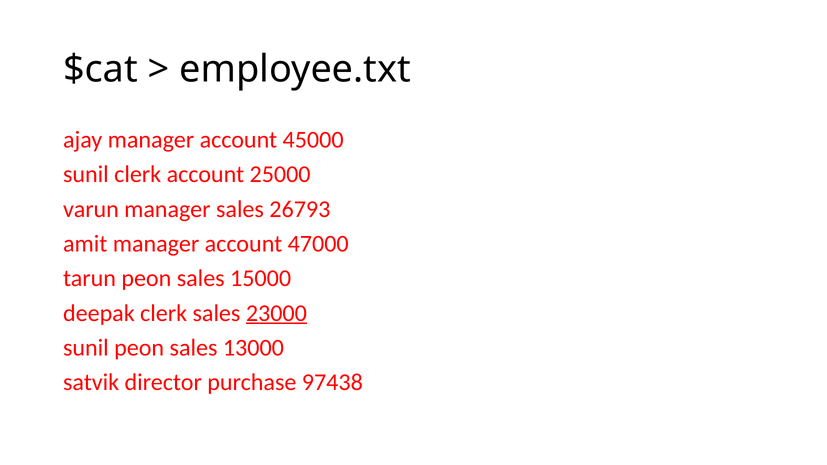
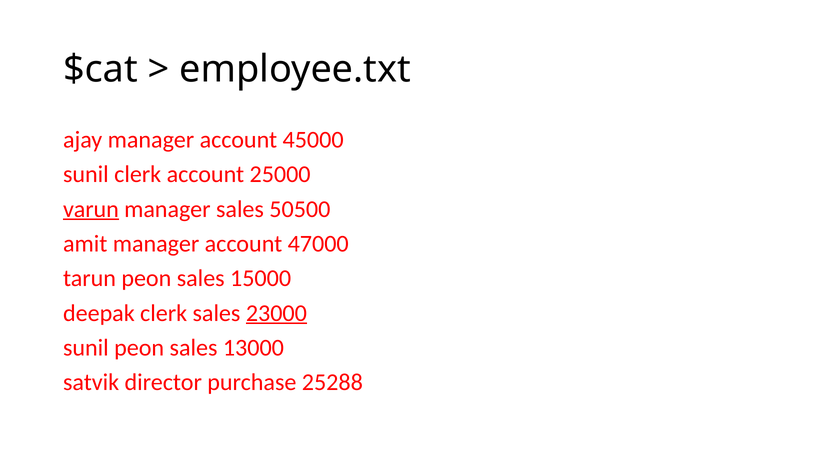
varun underline: none -> present (91, 209)
26793: 26793 -> 50500 (300, 209)
97438: 97438 -> 25288 (332, 383)
